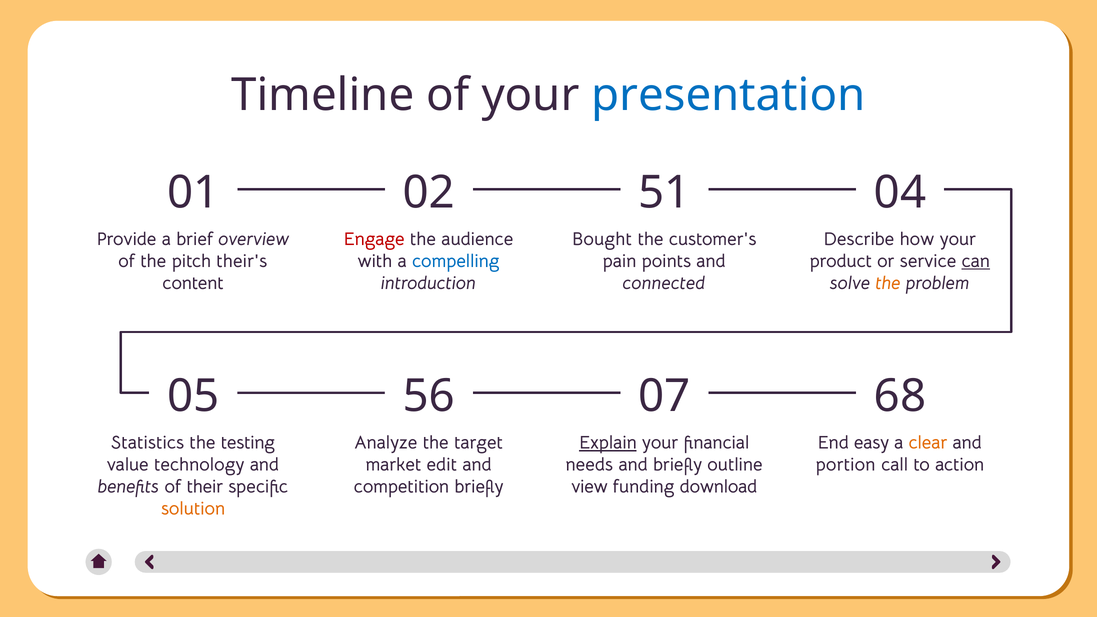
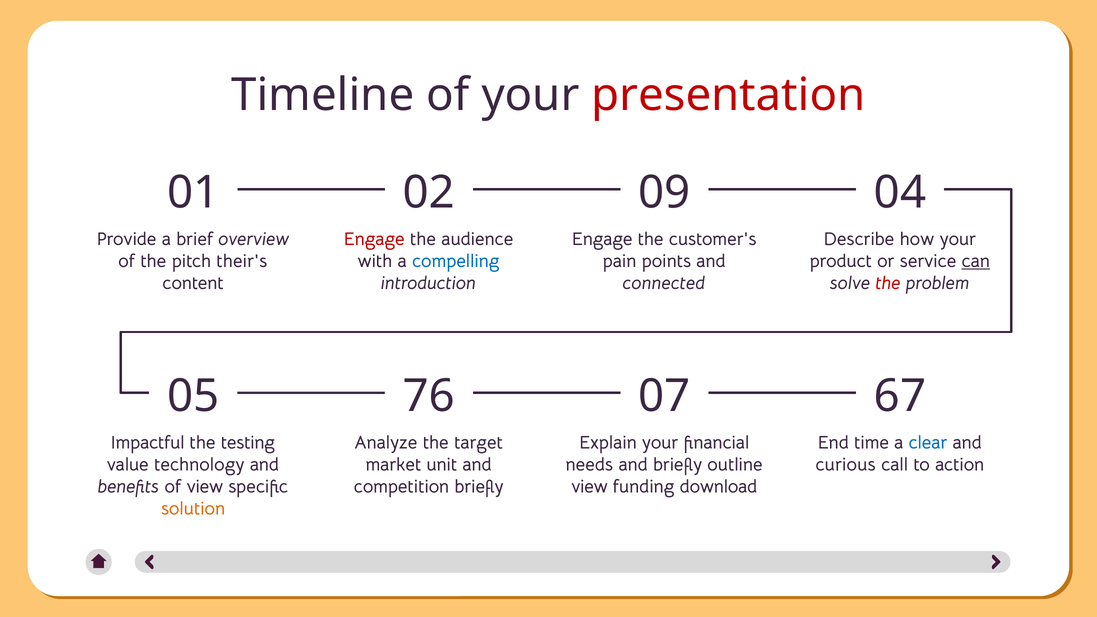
presentation colour: blue -> red (728, 95)
51: 51 -> 09 (664, 192)
Bought: Bought -> Engage (602, 239)
the colour: orange -> red (888, 283)
56: 56 -> 76 (429, 396)
68: 68 -> 67 (900, 396)
Statistics: Statistics -> Impactful (148, 443)
Explain underline: present -> none (608, 443)
easy: easy -> time (872, 443)
clear colour: orange -> blue (928, 443)
edit: edit -> unit (442, 465)
portion: portion -> curious (846, 465)
of their: their -> view (205, 487)
